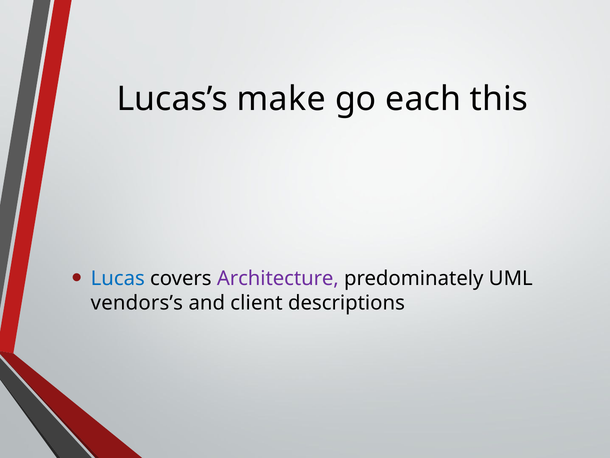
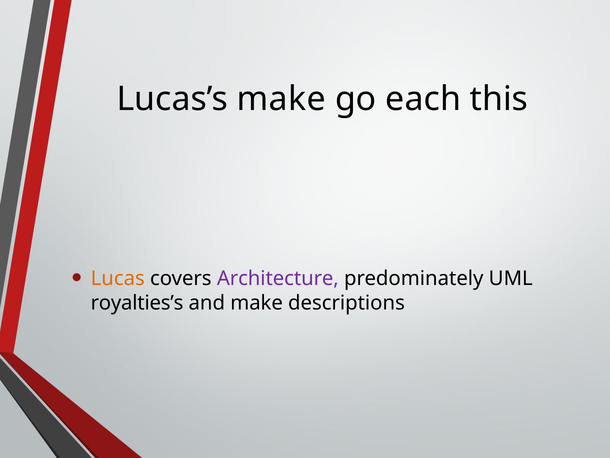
Lucas colour: blue -> orange (118, 278)
vendors’s: vendors’s -> royalties’s (137, 303)
and client: client -> make (257, 303)
